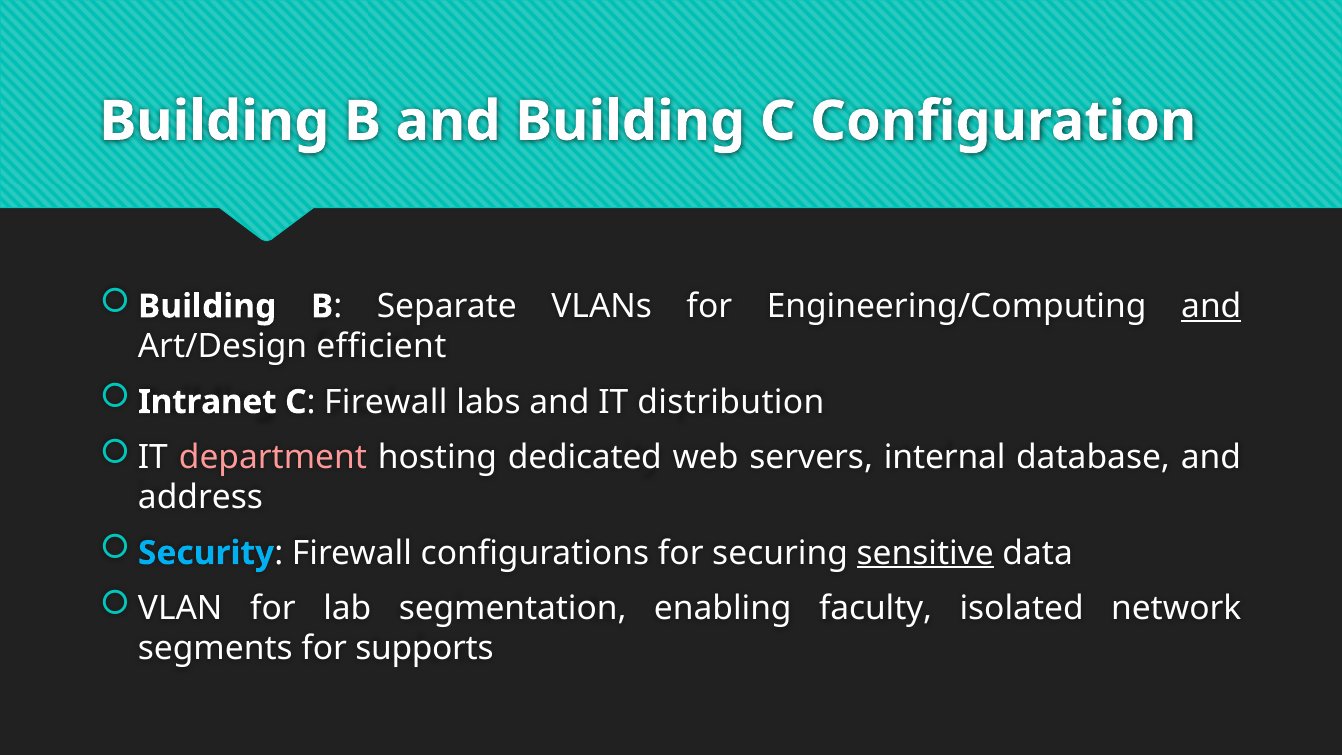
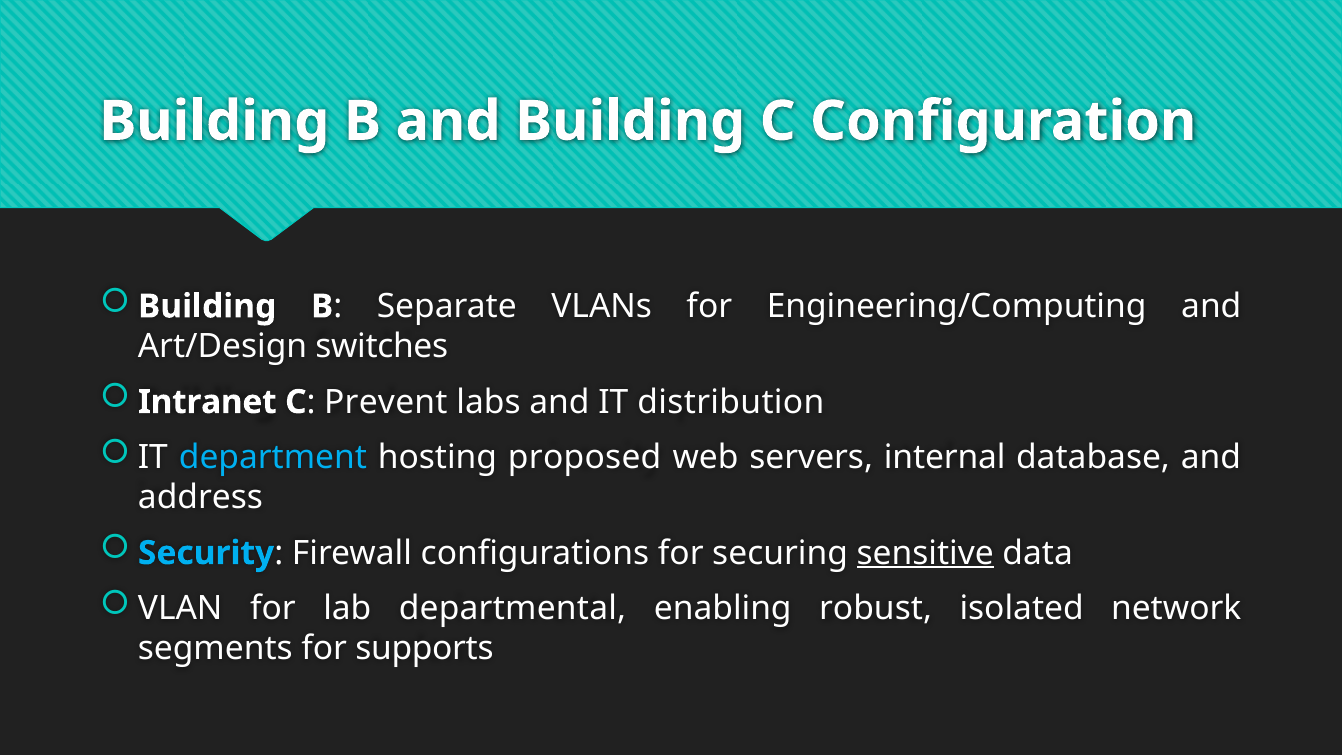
and underline: present -> none (1211, 306)
efficient: efficient -> switches (382, 347)
Firewall: Firewall -> Prevent (386, 402)
department colour: pink -> light blue (273, 457)
dedicated: dedicated -> proposed (585, 457)
segmentation: segmentation -> departmental (512, 608)
faculty: faculty -> robust (876, 608)
